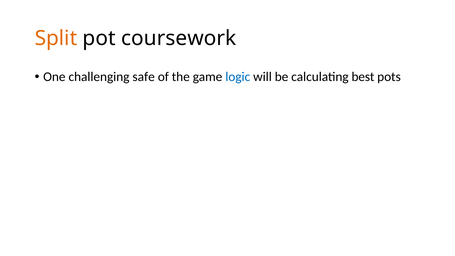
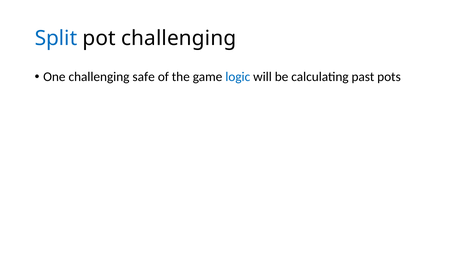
Split colour: orange -> blue (56, 38)
pot coursework: coursework -> challenging (179, 38)
best: best -> past (363, 77)
